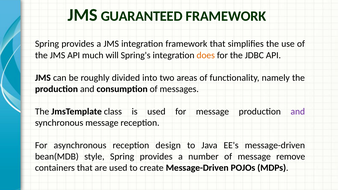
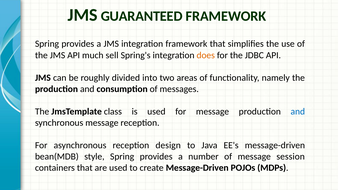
will: will -> sell (112, 55)
and colour: purple -> blue (298, 112)
remove: remove -> session (291, 157)
